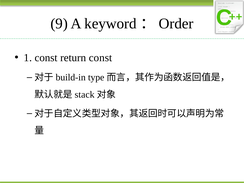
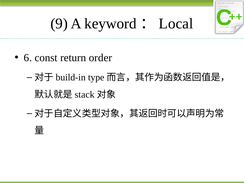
Order: Order -> Local (176, 24)
1: 1 -> 6 (28, 58)
return const: const -> order (101, 58)
